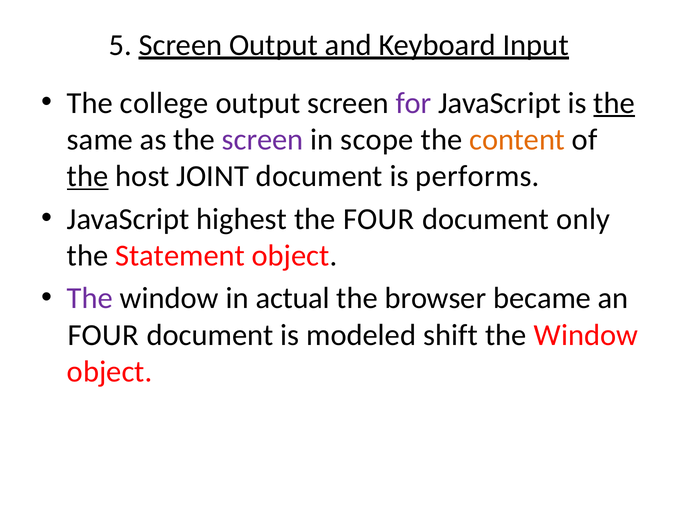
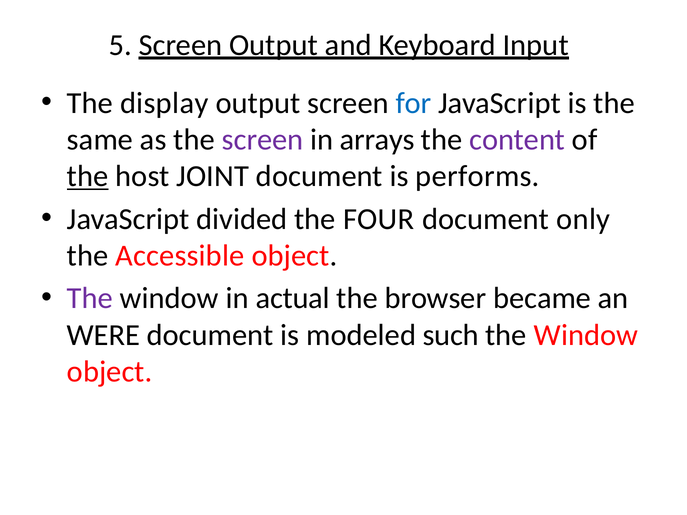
college: college -> display (164, 103)
for colour: purple -> blue (414, 103)
the underline: present -> none (614, 103)
scope: scope -> arrays (377, 140)
content colour: orange -> purple (517, 140)
highest: highest -> divided (242, 219)
Statement: Statement -> Accessible (180, 256)
FOUR: FOUR -> WERE (103, 335)
shift: shift -> such (451, 335)
